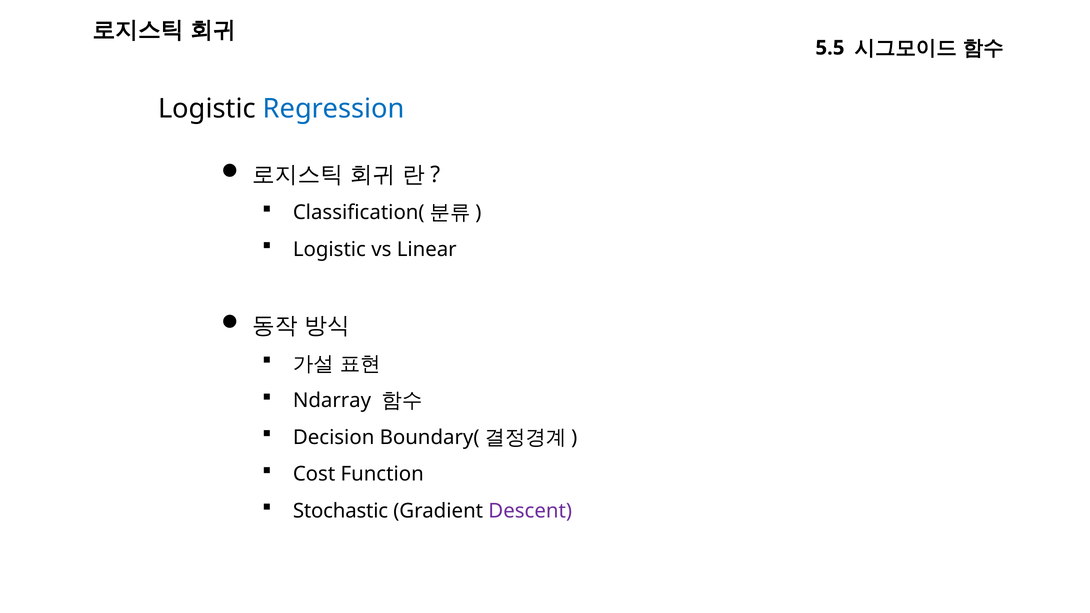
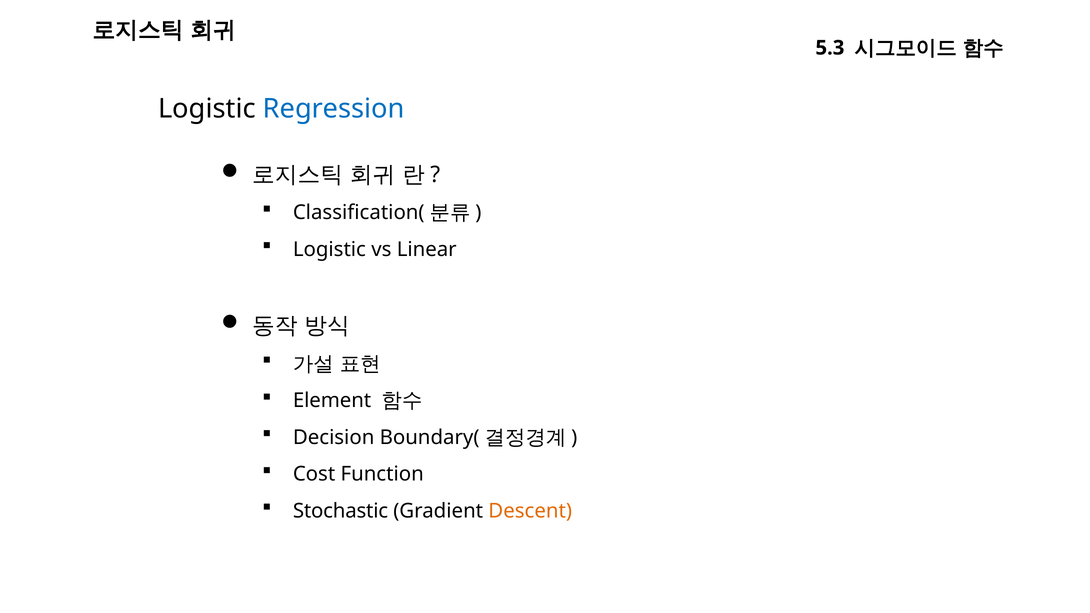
5.5: 5.5 -> 5.3 (830, 48)
Ndarray: Ndarray -> Element (332, 401)
Descent colour: purple -> orange (530, 511)
